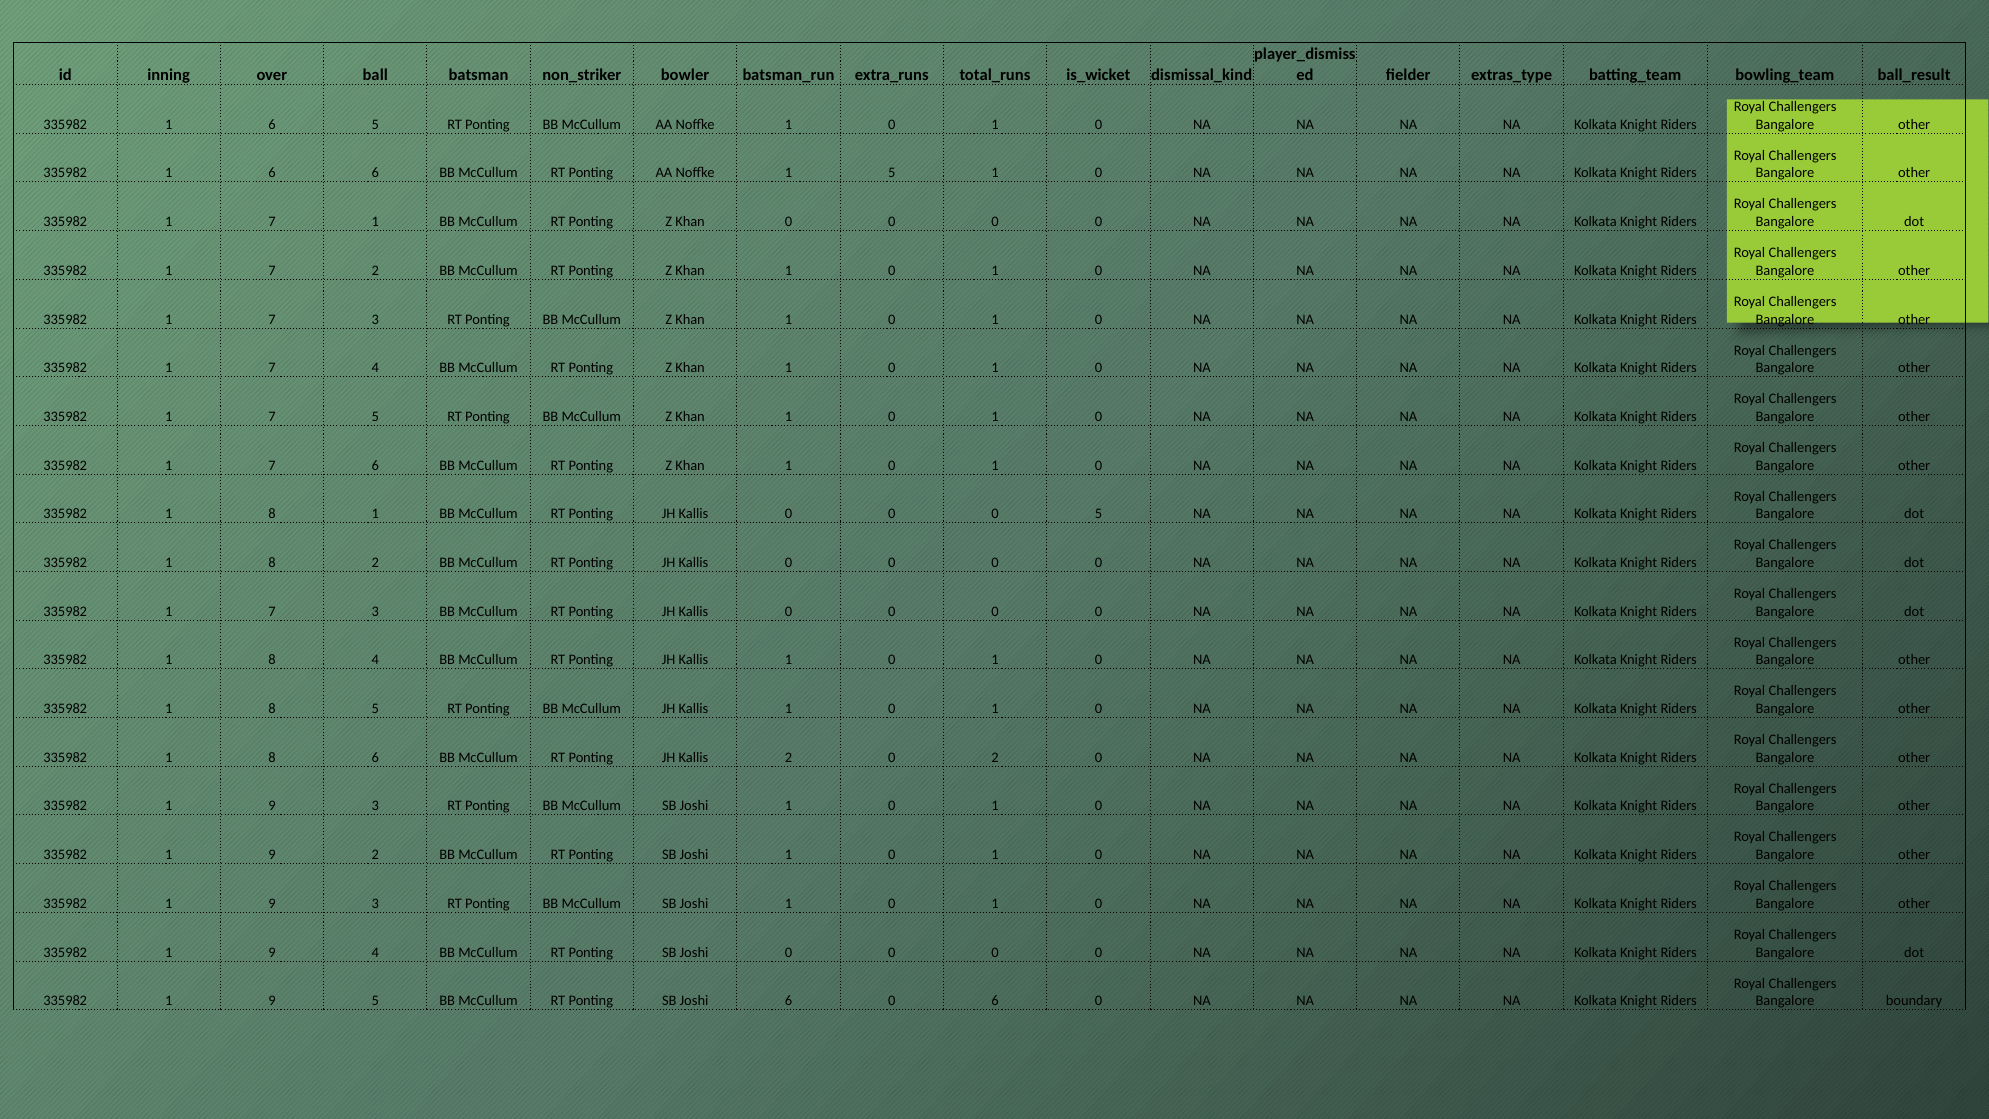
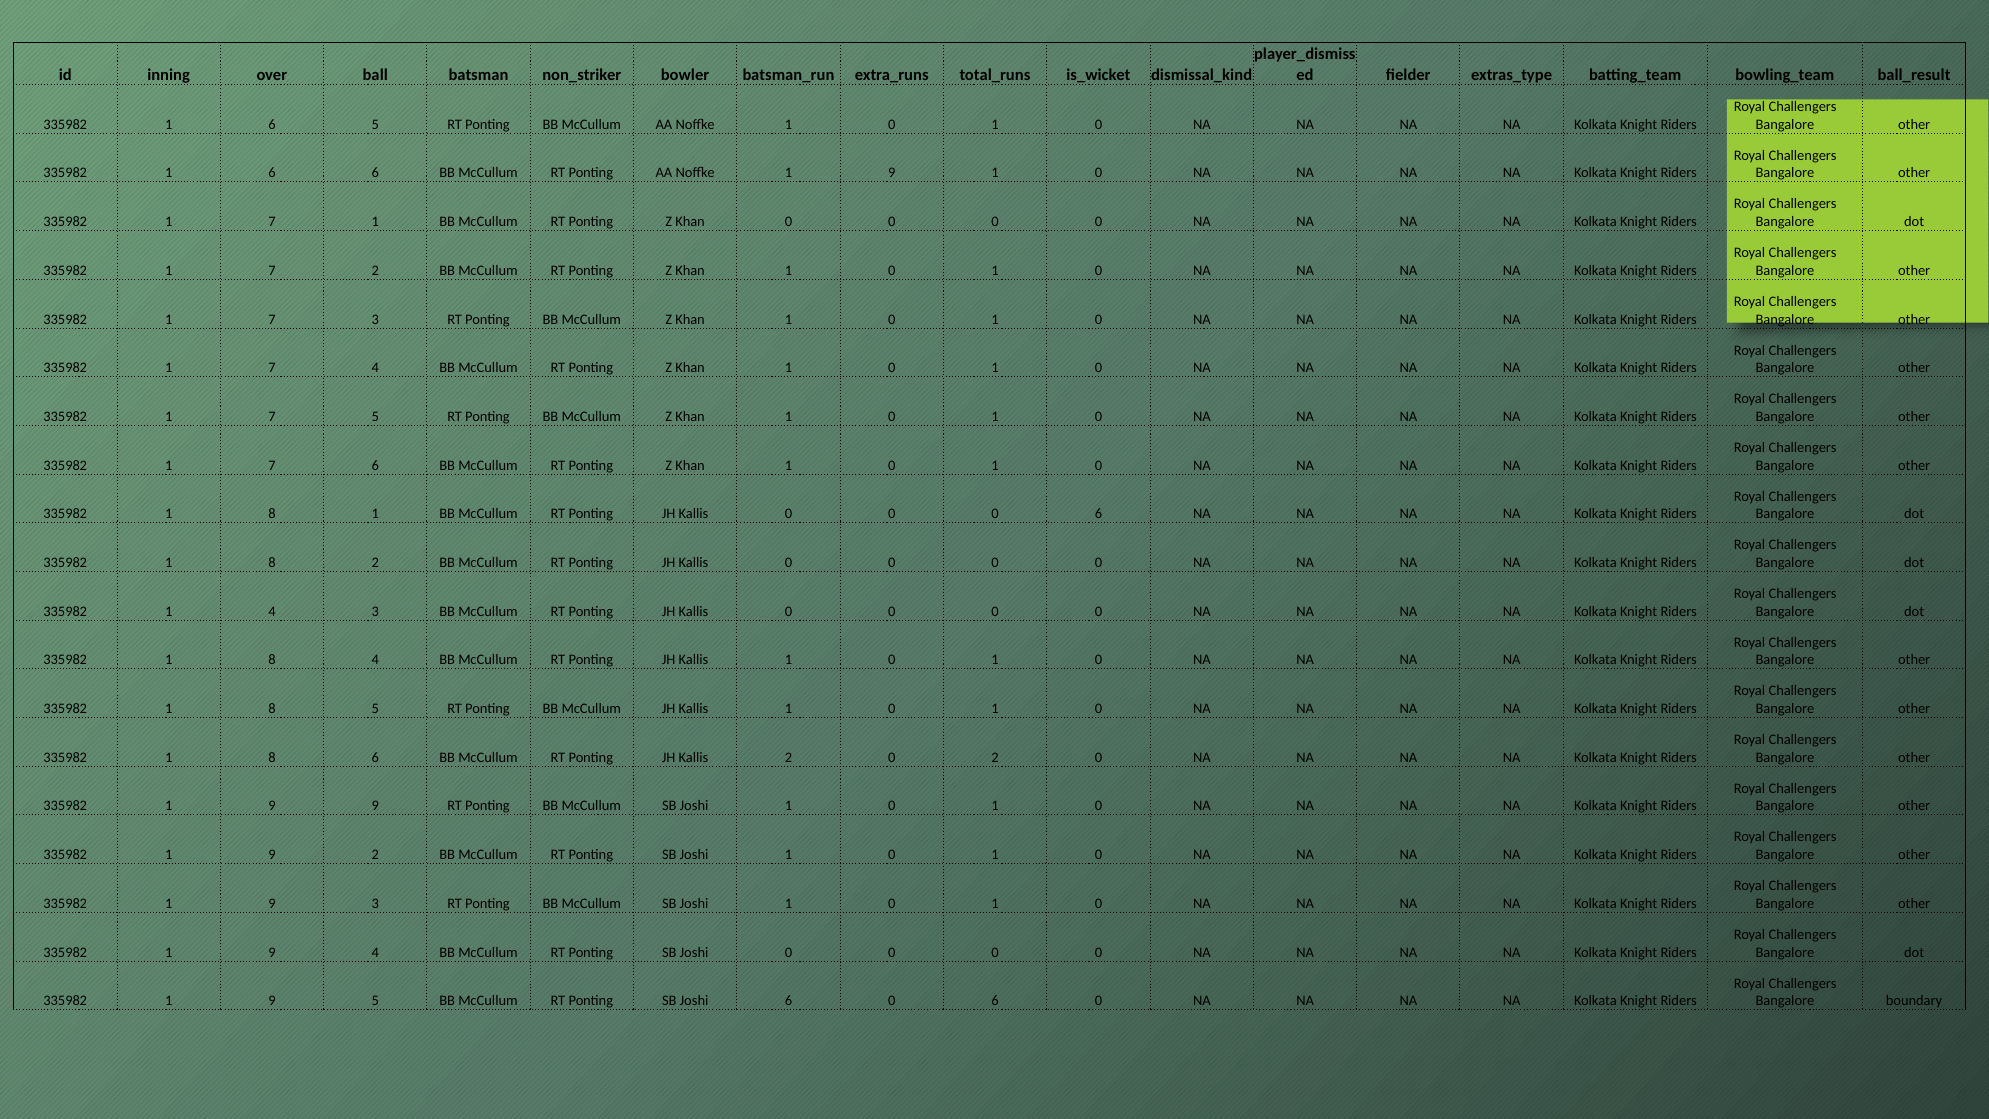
Noffke 1 5: 5 -> 9 (892, 173)
0 0 5: 5 -> 6 (1098, 514)
7: 7 -> 4 (272, 611)
3: 3 -> 9 (375, 806)
